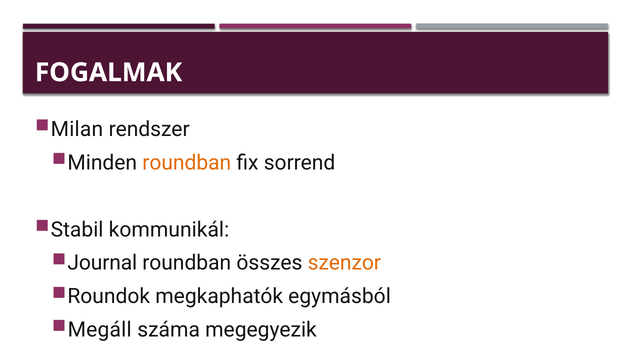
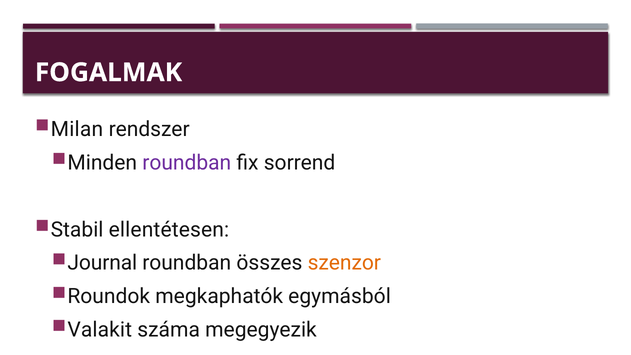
roundban colour: orange -> purple (187, 163)
kommunikál: kommunikál -> ellentétesen (169, 230)
Megáll: Megáll -> Valakit (100, 330)
